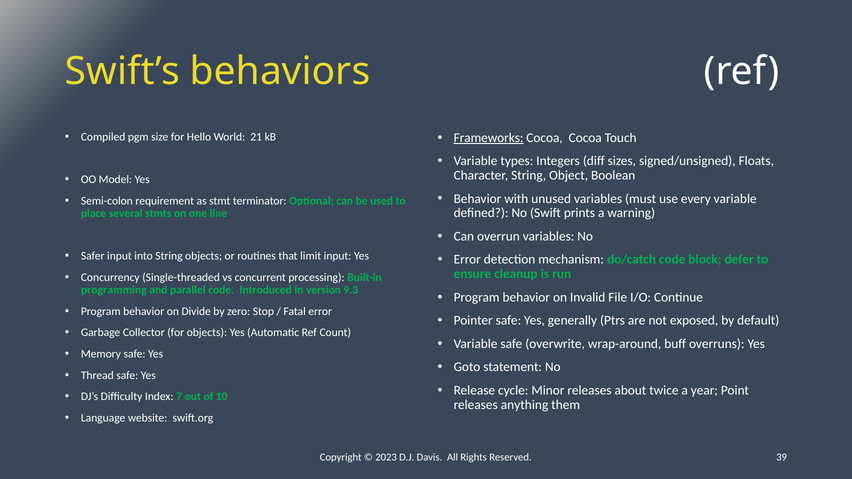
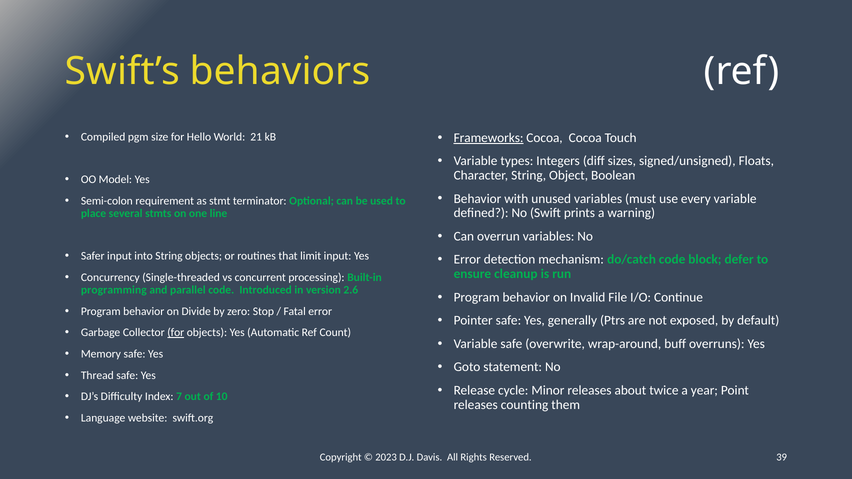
9.3: 9.3 -> 2.6 (351, 290)
for underline: none -> present (176, 333)
anything: anything -> counting (525, 405)
